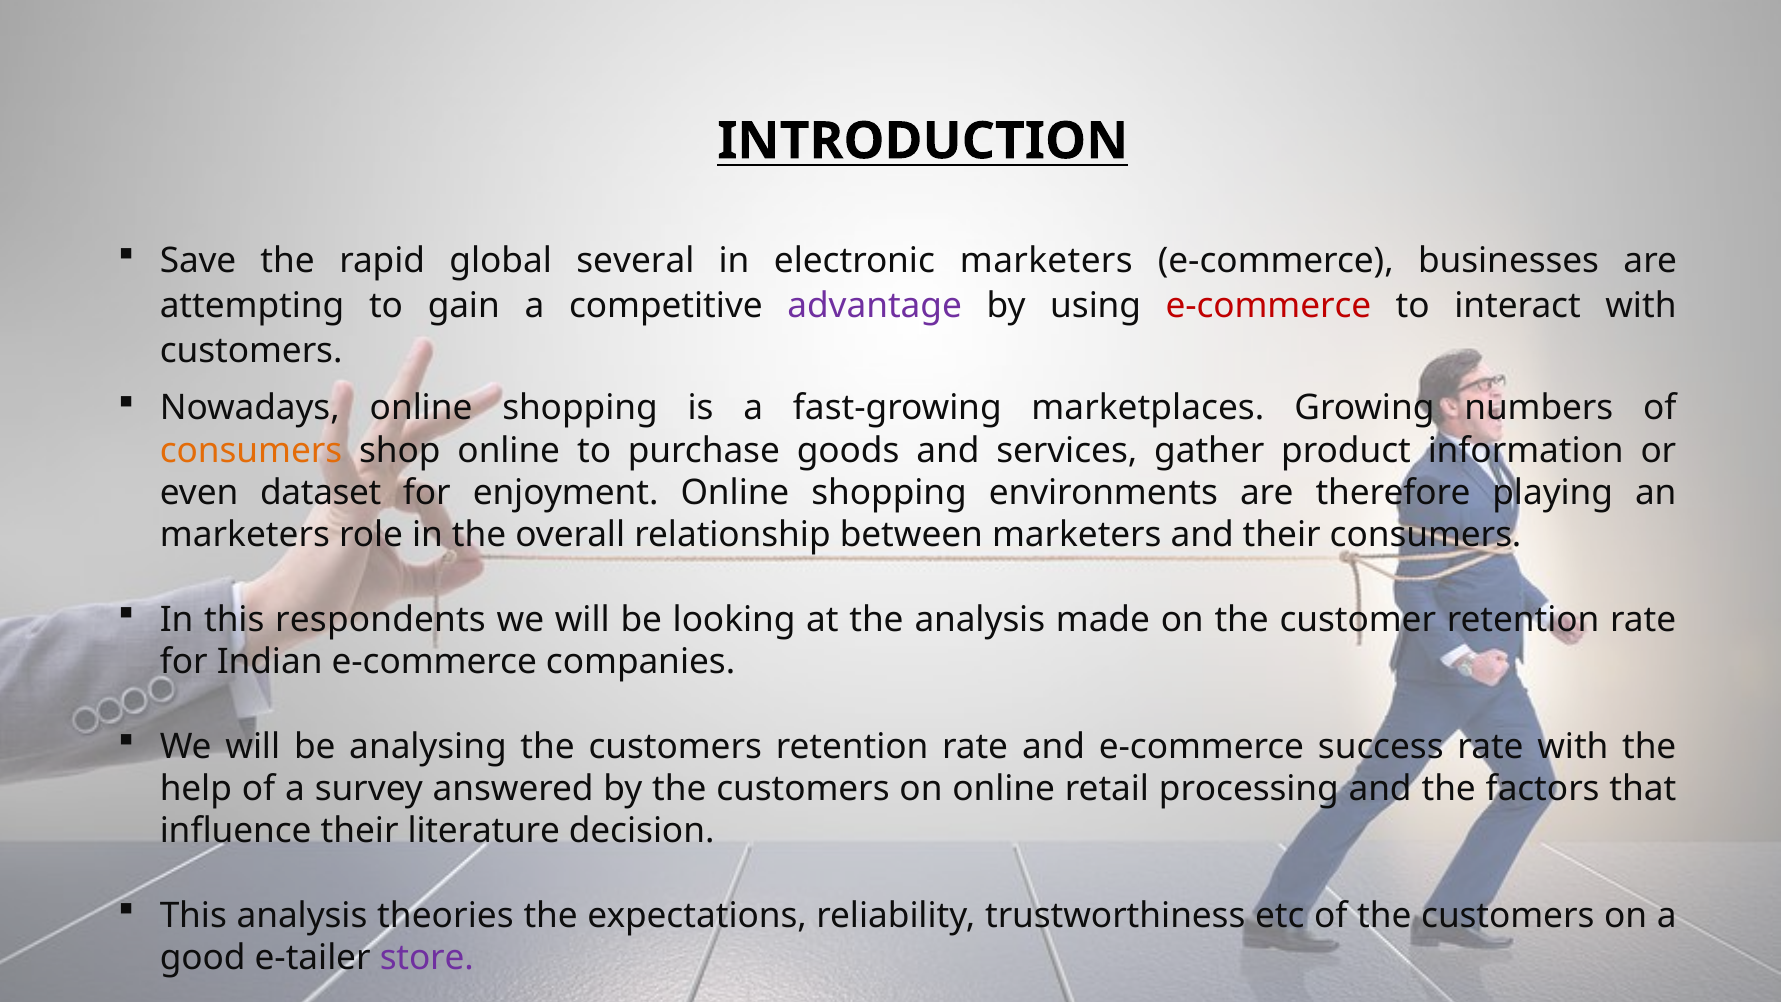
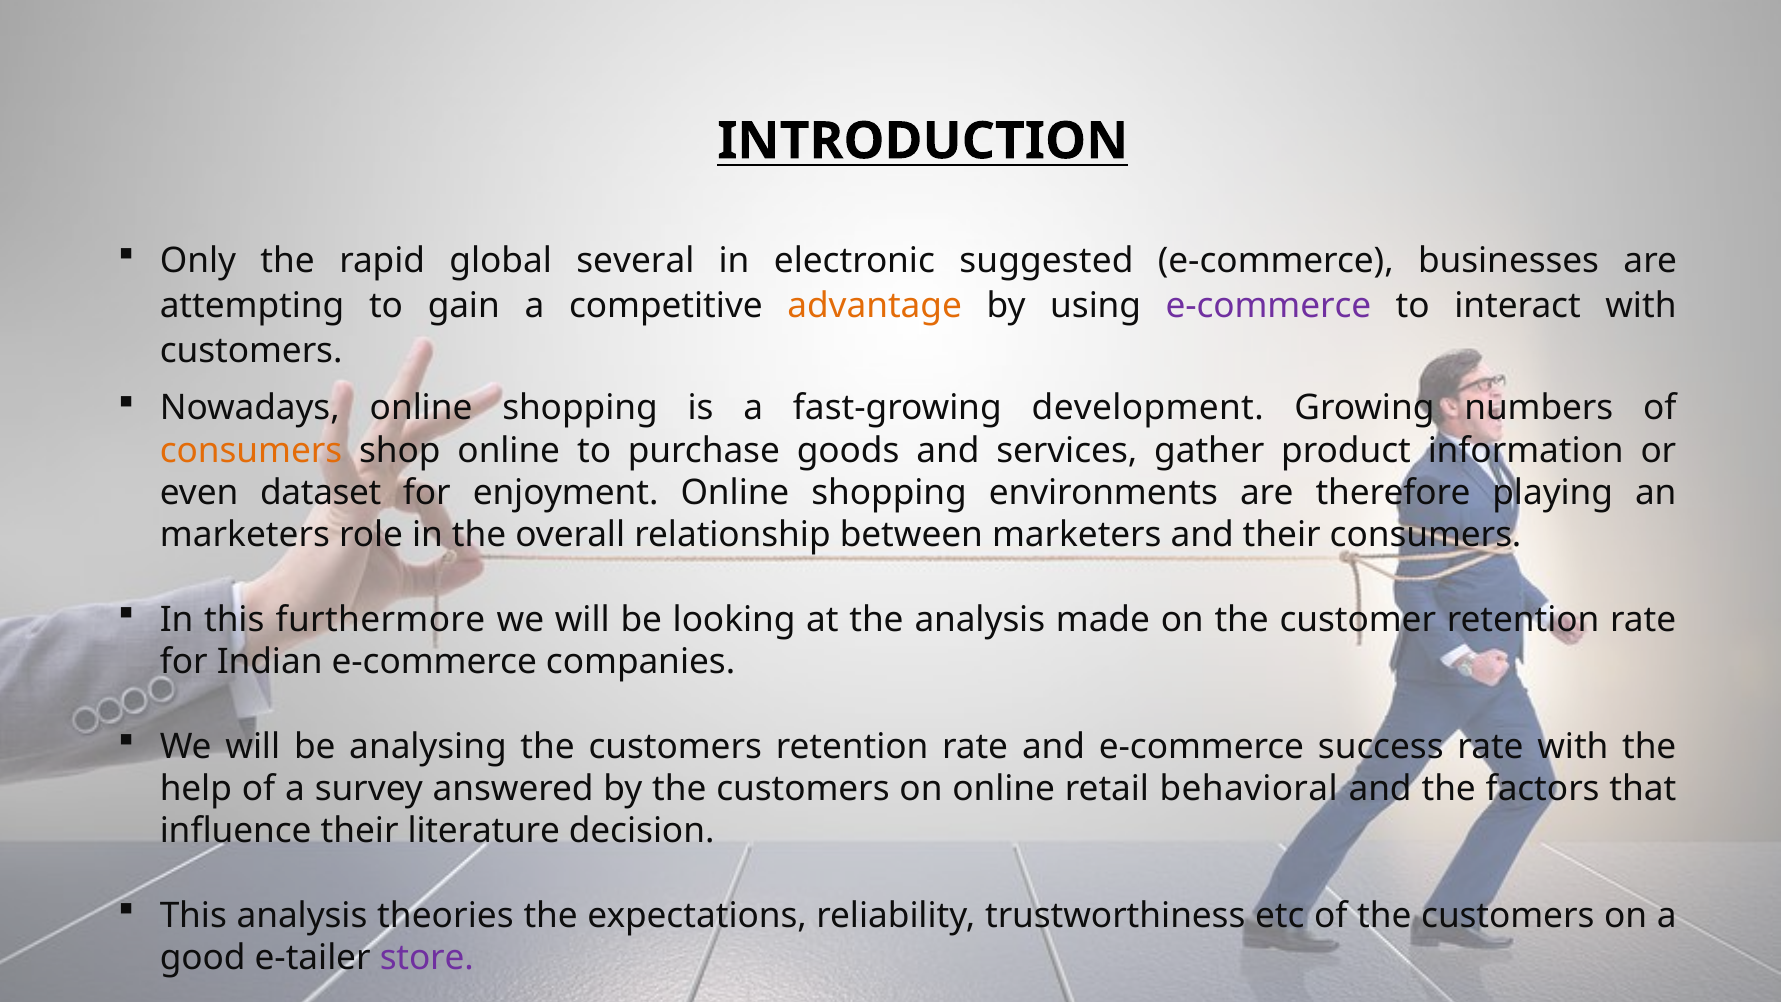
Save: Save -> Only (198, 261)
electronic marketers: marketers -> suggested (1046, 261)
advantage colour: purple -> orange (875, 306)
e-commerce colour: red -> purple (1268, 306)
marketplaces: marketplaces -> development (1148, 408)
respondents: respondents -> furthermore (380, 620)
processing: processing -> behavioral (1249, 789)
